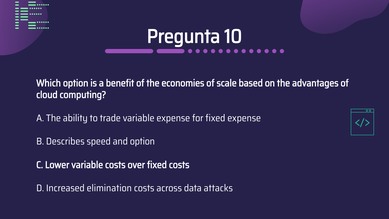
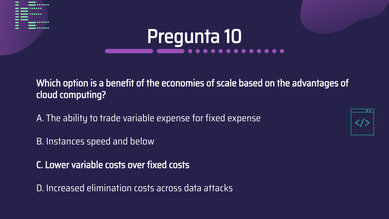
Describes: Describes -> Instances (65, 141)
and option: option -> below (142, 141)
